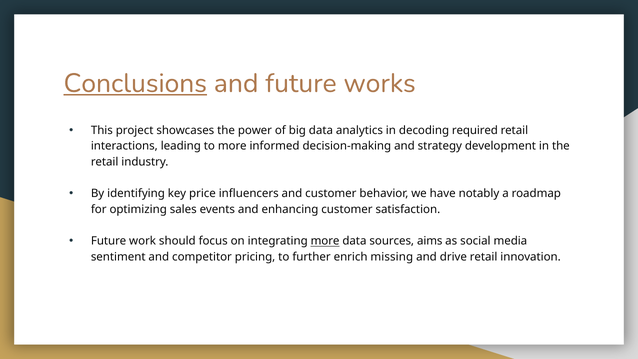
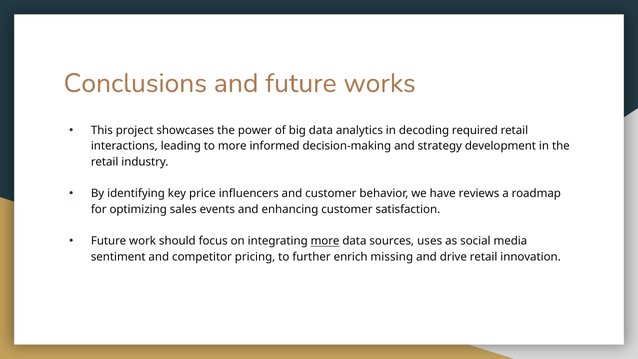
Conclusions underline: present -> none (135, 83)
notably: notably -> reviews (479, 194)
aims: aims -> uses (430, 241)
